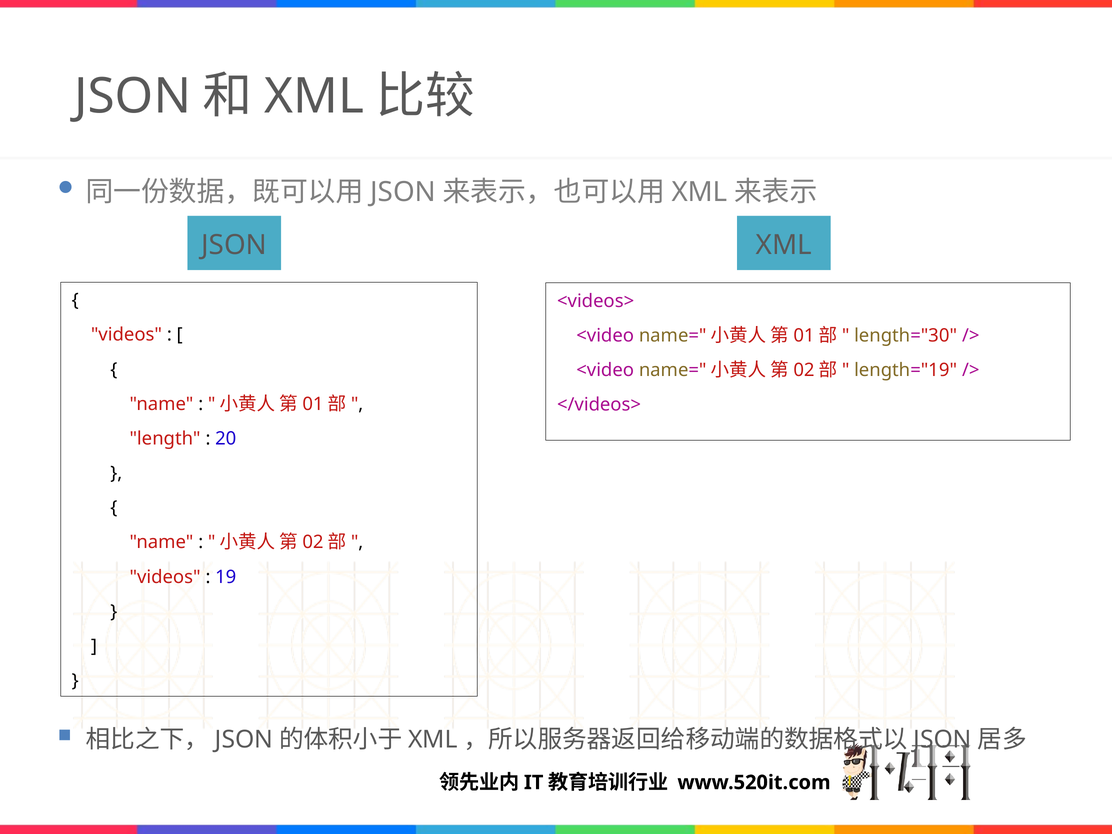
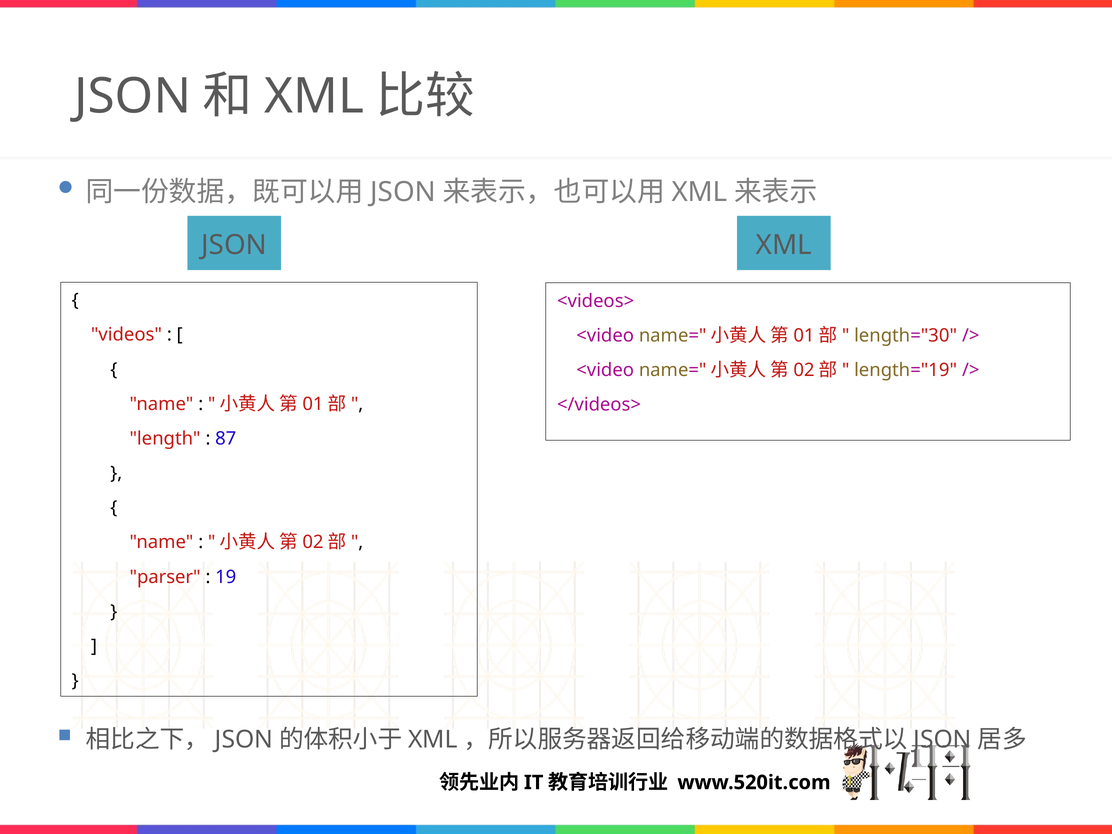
20: 20 -> 87 (226, 439)
videos: videos -> parser (165, 577)
